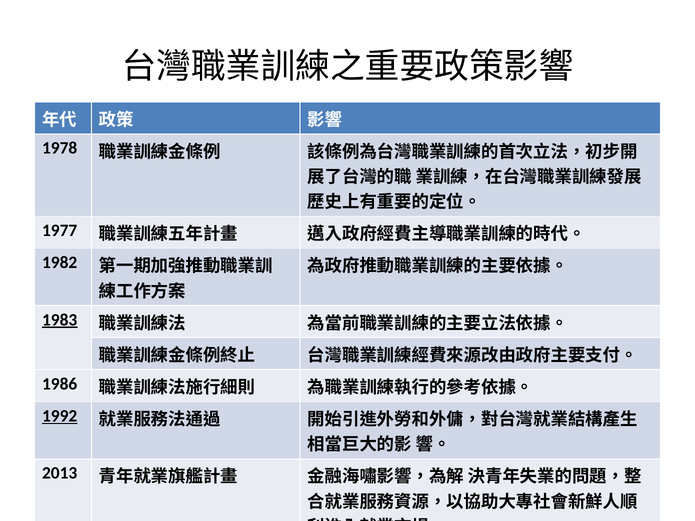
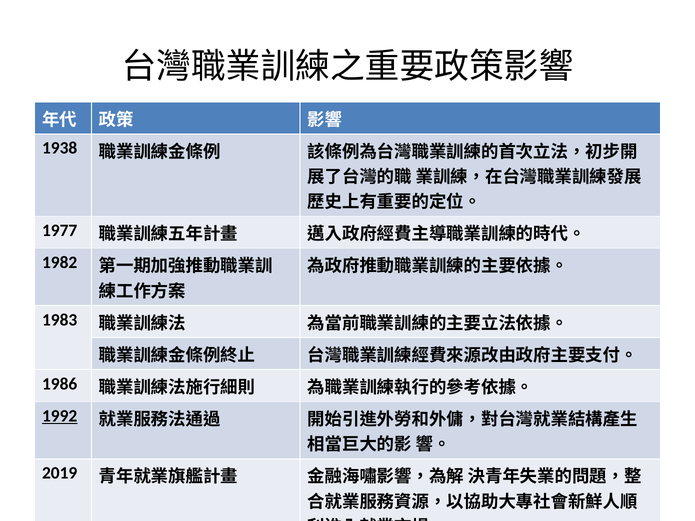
1978: 1978 -> 1938 (60, 148)
1983 underline: present -> none (60, 320)
2013: 2013 -> 2019 (60, 473)
